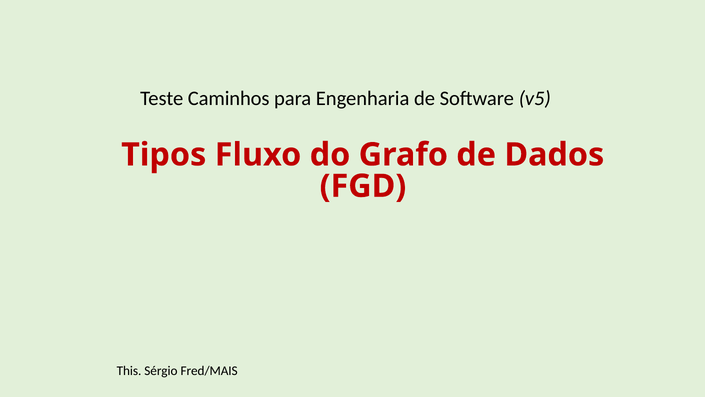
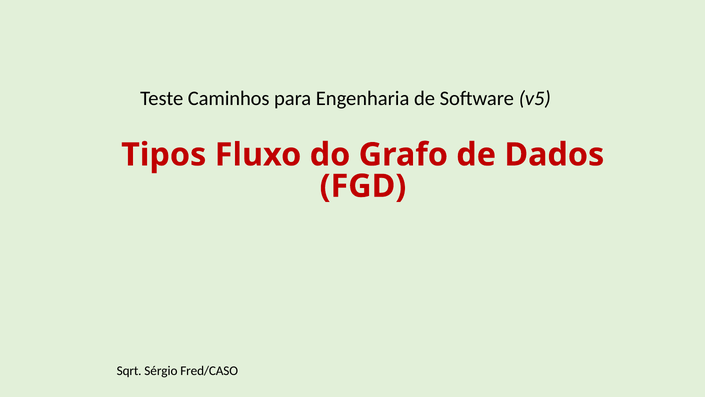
This: This -> Sqrt (129, 370)
Fred/MAIS: Fred/MAIS -> Fred/CASO (209, 370)
